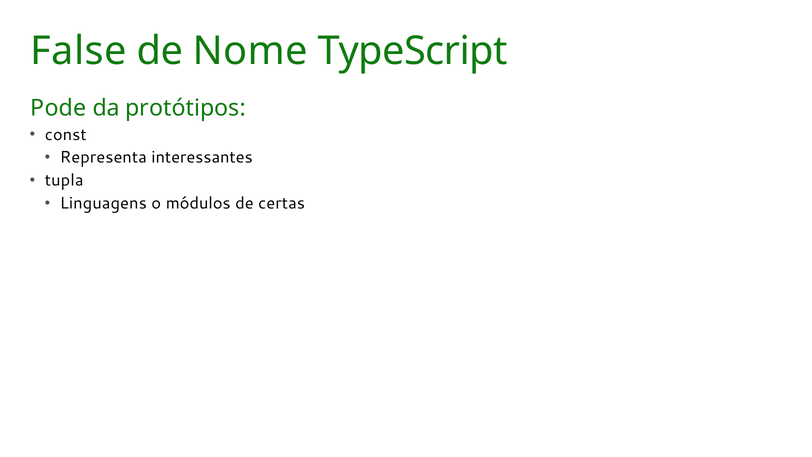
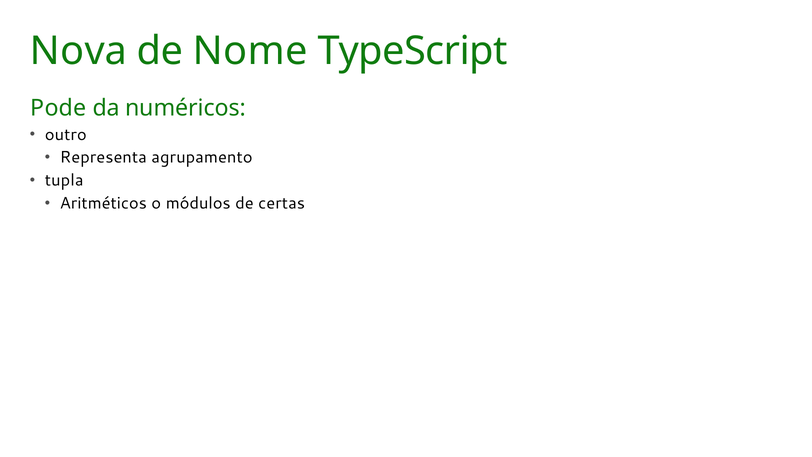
False: False -> Nova (79, 51)
protótipos: protótipos -> numéricos (186, 108)
const: const -> outro (66, 134)
interessantes: interessantes -> agrupamento (202, 157)
Linguagens: Linguagens -> Aritméticos (103, 203)
